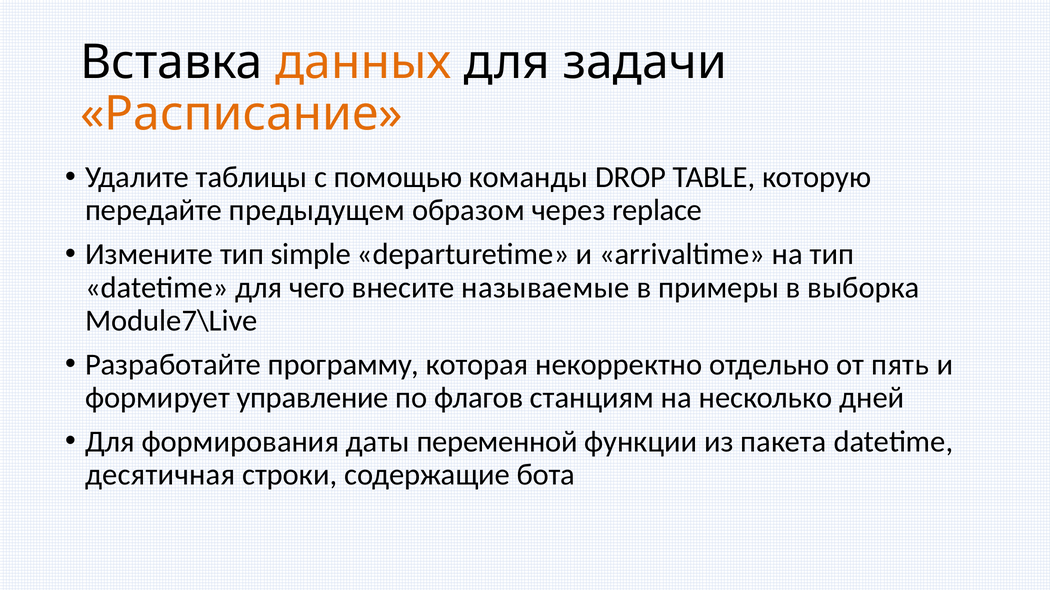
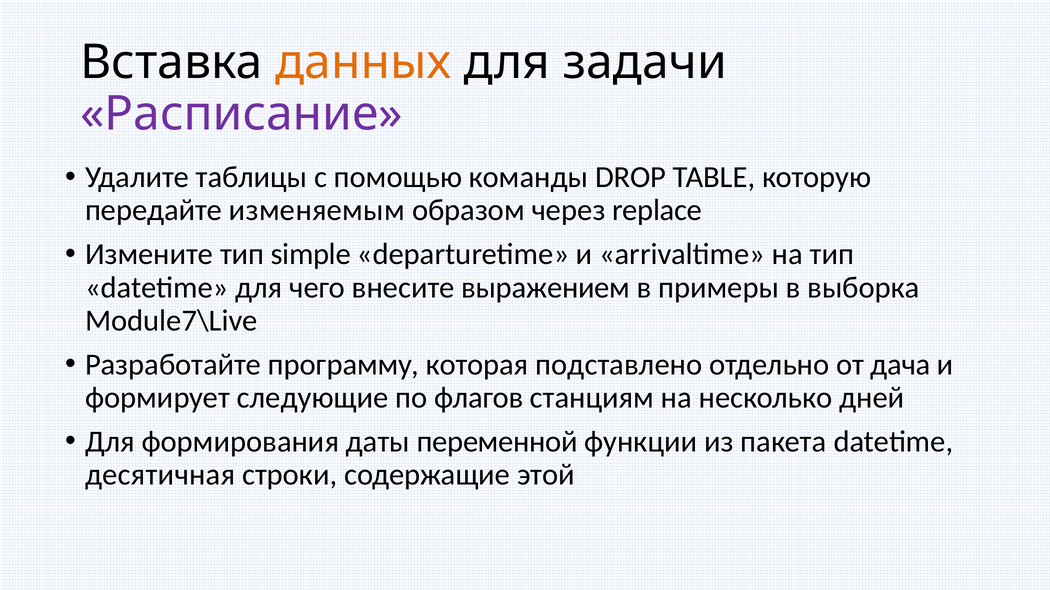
Расписание colour: orange -> purple (242, 114)
предыдущем: предыдущем -> изменяемым (317, 211)
называемые: называемые -> выражением (546, 288)
некорректно: некорректно -> подставлено (619, 365)
пять: пять -> дача (900, 365)
управление: управление -> следующие (313, 398)
бота: бота -> этой (546, 475)
